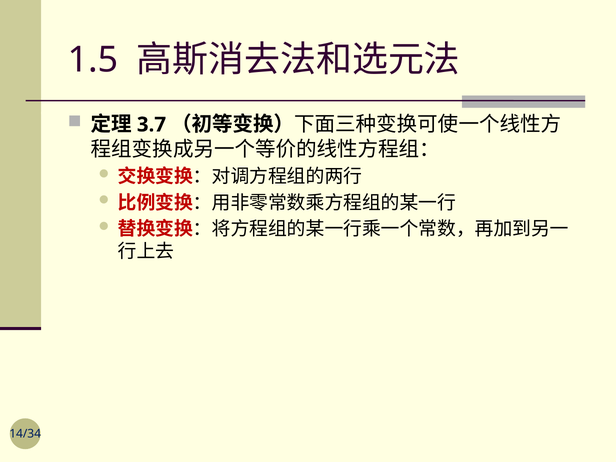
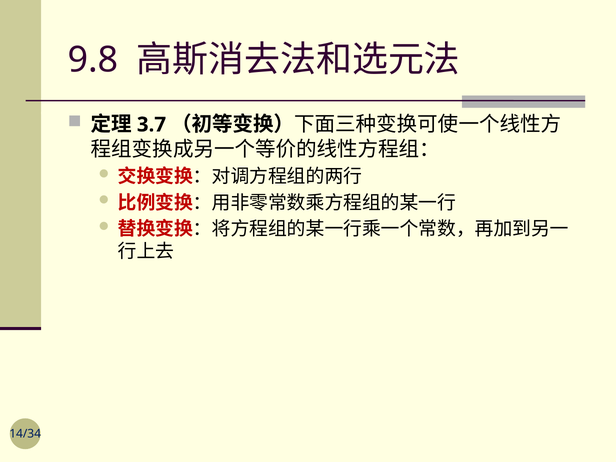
1.5: 1.5 -> 9.8 (93, 60)
